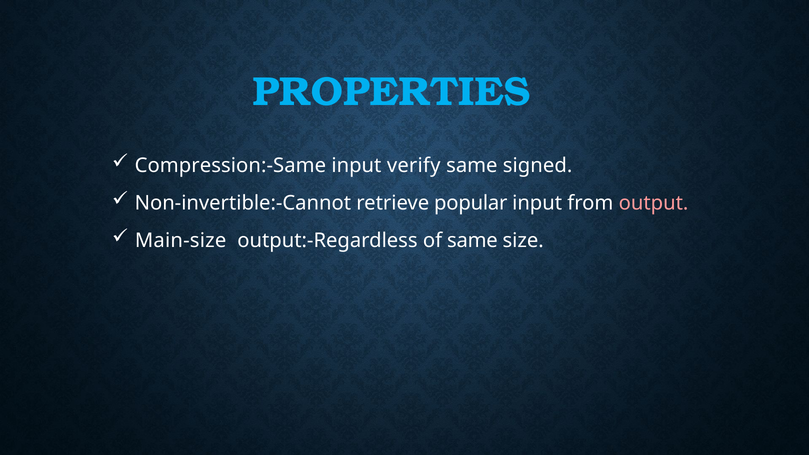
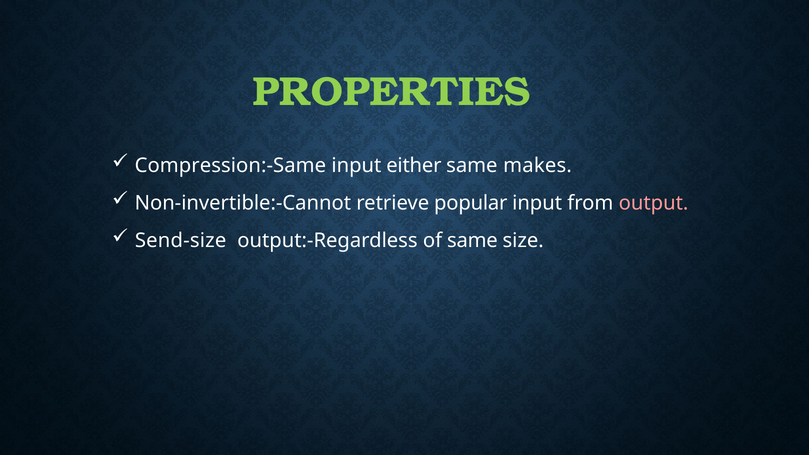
PROPERTIES colour: light blue -> light green (392, 92)
verify: verify -> either (414, 166)
signed: signed -> makes (538, 166)
Main-size: Main-size -> Send-size (181, 241)
